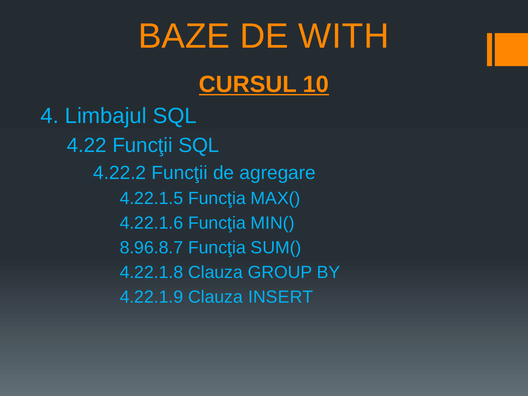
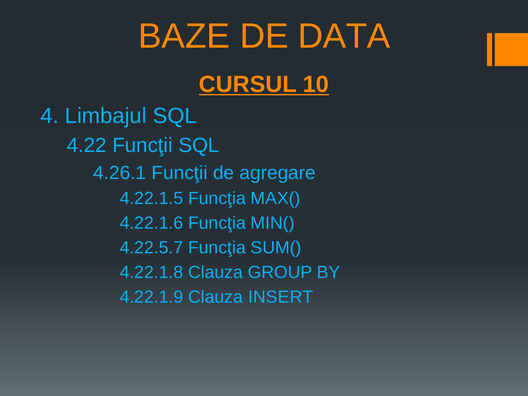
WITH: WITH -> DATA (344, 36)
4.22.2: 4.22.2 -> 4.26.1 (120, 173)
8.96.8.7: 8.96.8.7 -> 4.22.5.7 (151, 248)
